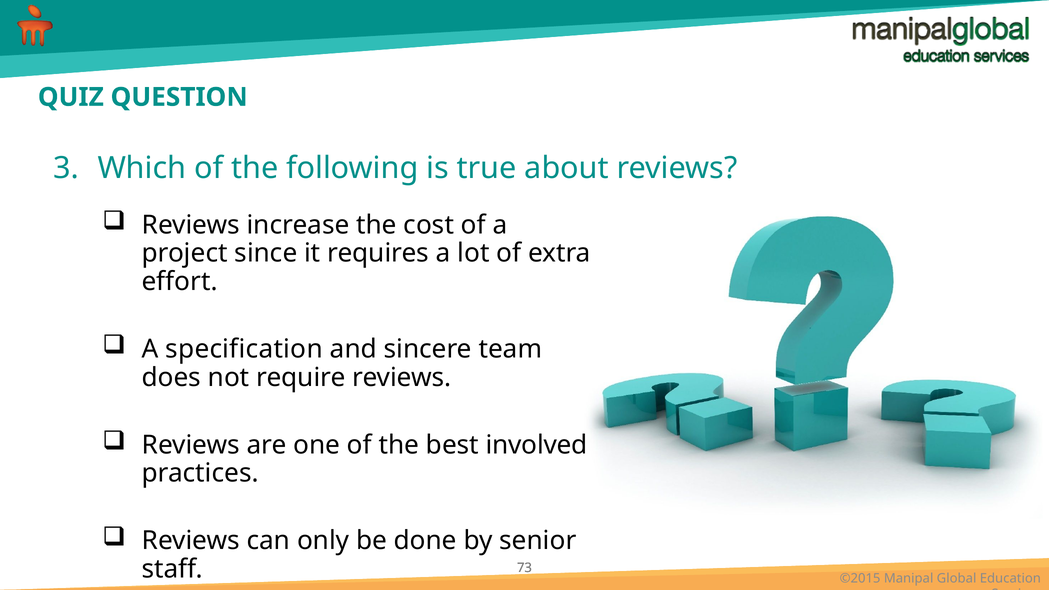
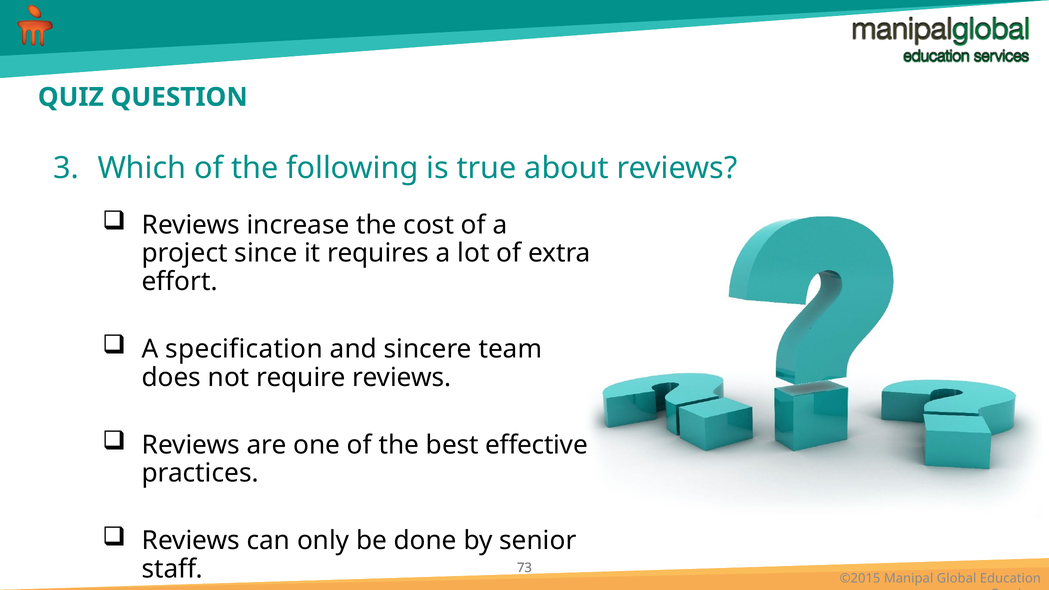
involved: involved -> effective (537, 445)
